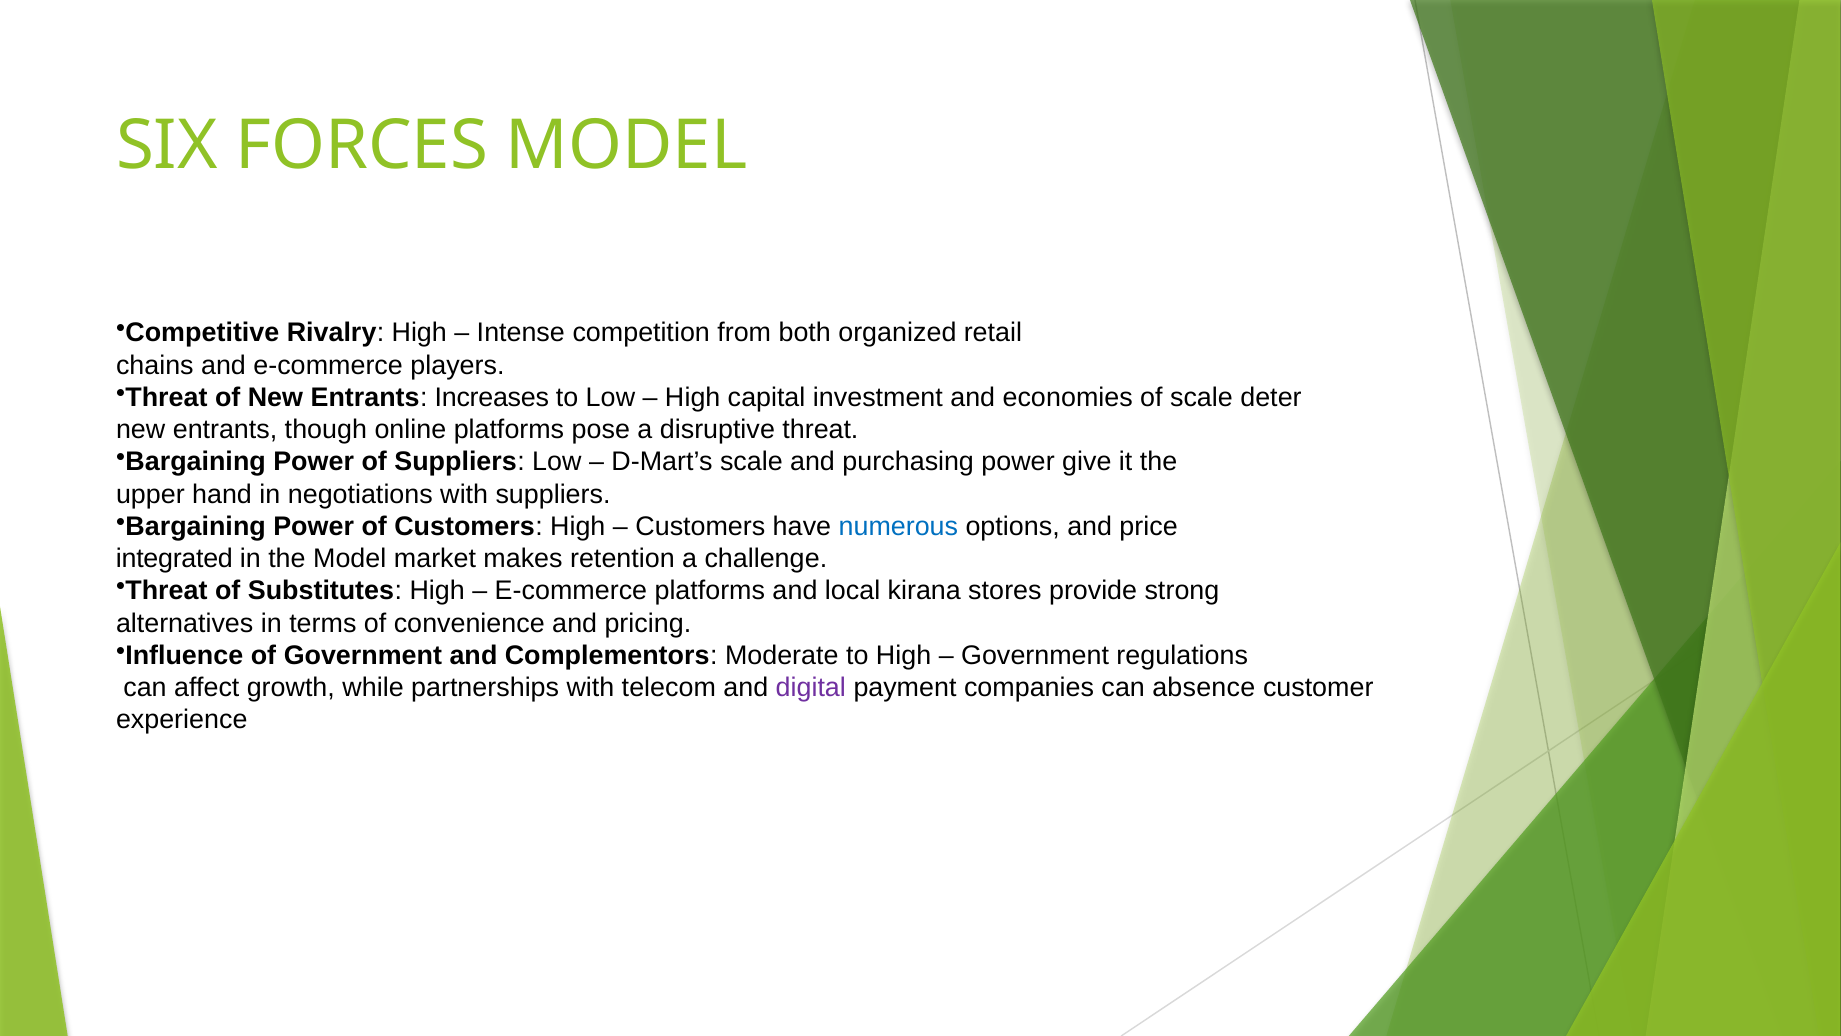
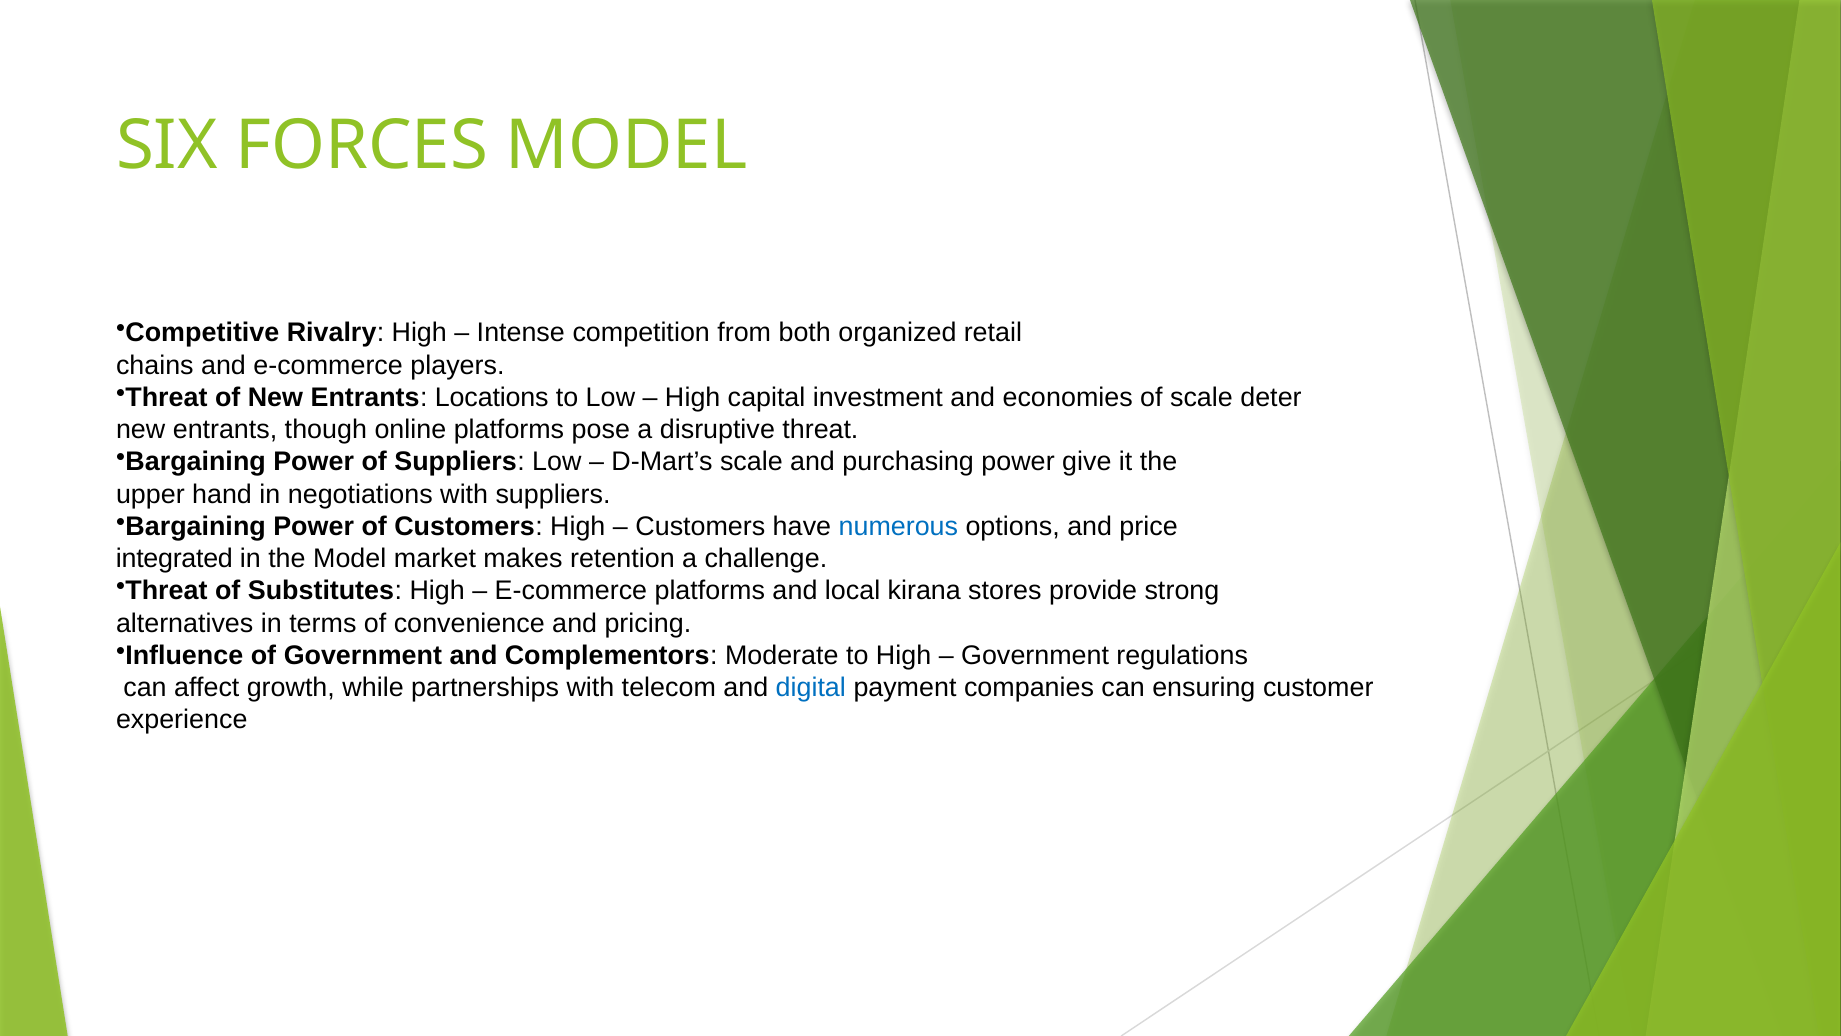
Increases: Increases -> Locations (492, 397)
digital colour: purple -> blue (811, 688)
absence: absence -> ensuring (1204, 688)
